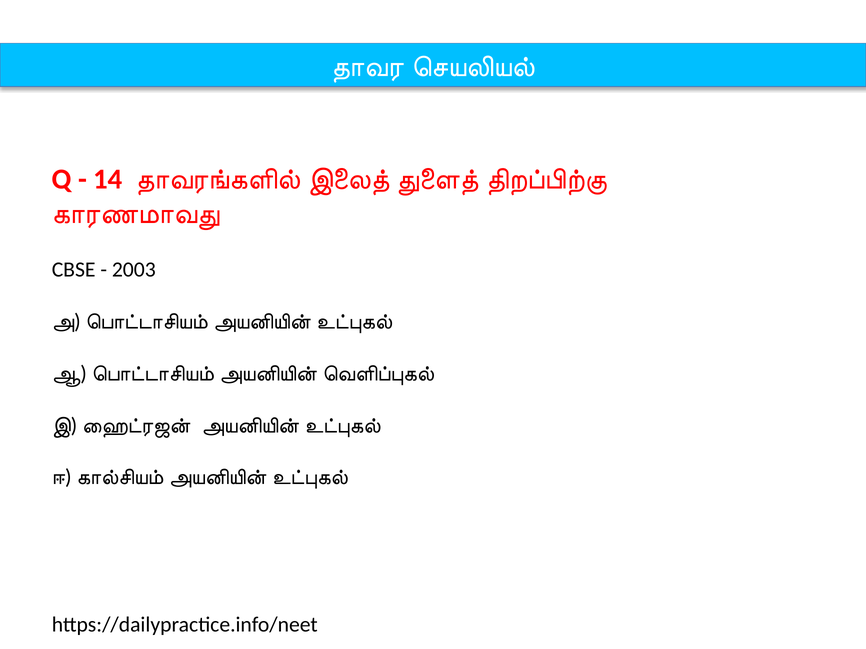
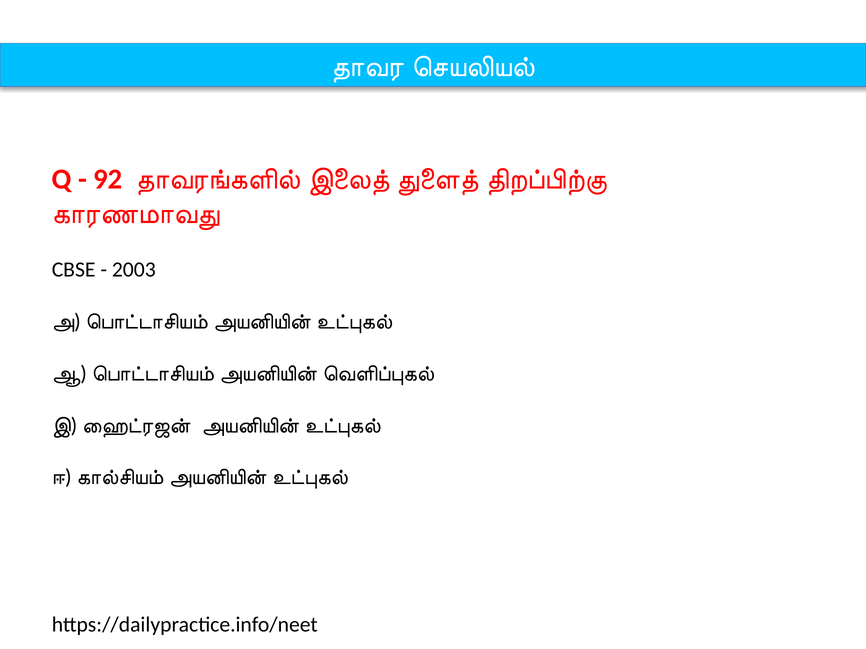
14: 14 -> 92 (108, 179)
